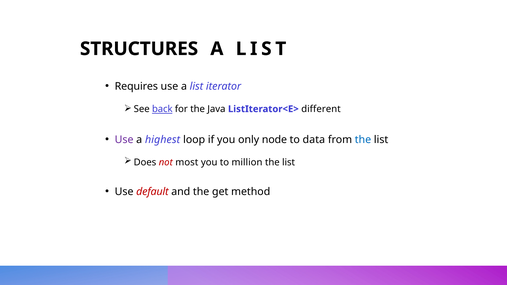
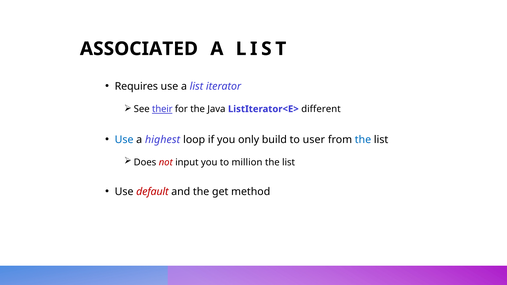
STRUCTURES: STRUCTURES -> ASSOCIATED (139, 49)
back: back -> their (162, 109)
Use colour: purple -> blue (124, 140)
node: node -> build (274, 140)
data: data -> user (314, 140)
most: most -> input (187, 162)
